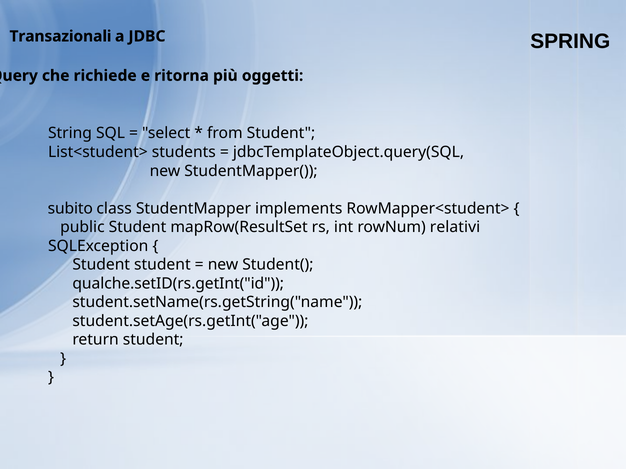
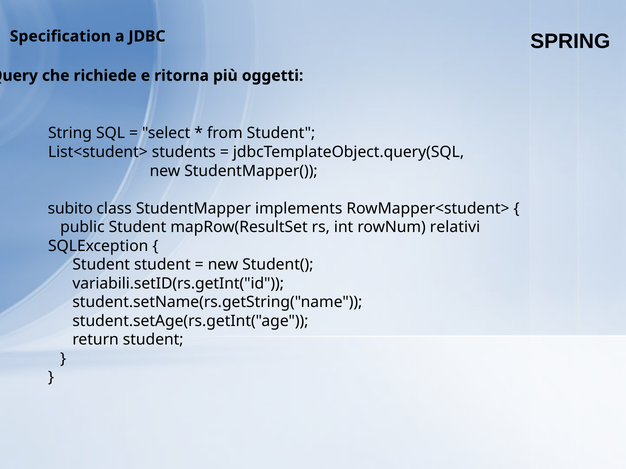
Transazionali: Transazionali -> Specification (60, 36)
qualche.setID(rs.getInt("id: qualche.setID(rs.getInt("id -> variabili.setID(rs.getInt("id (178, 284)
